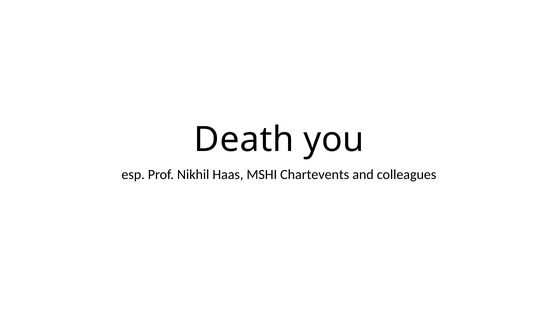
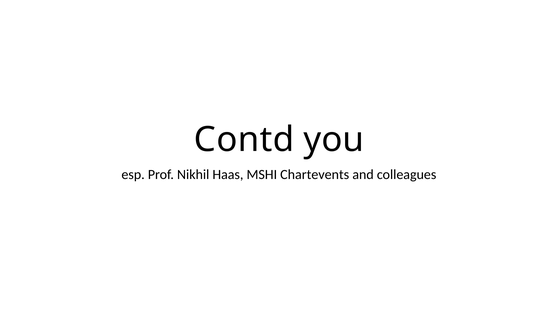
Death: Death -> Contd (244, 139)
